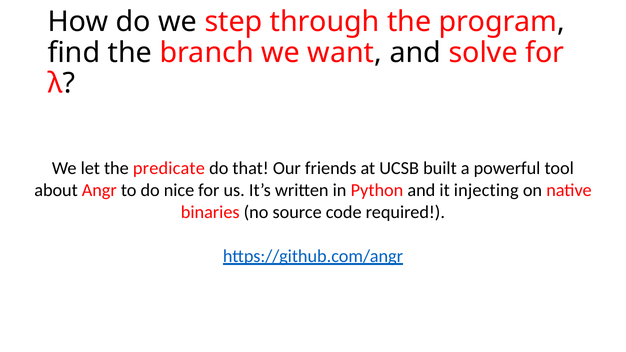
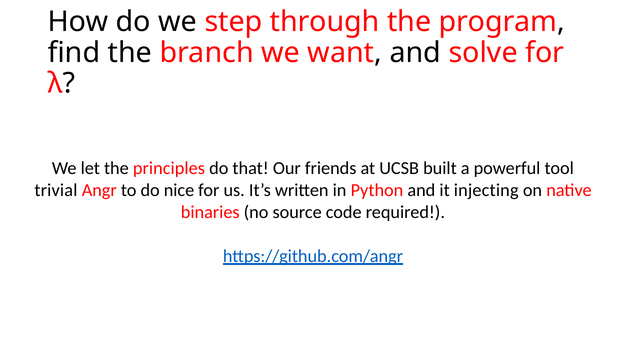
predicate: predicate -> principles (169, 169)
about: about -> trivial (56, 190)
